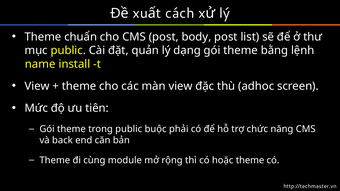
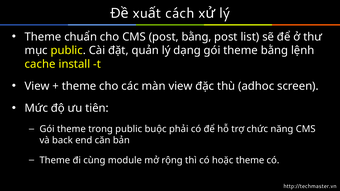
post body: body -> bằng (197, 37)
name: name -> cache (40, 64)
